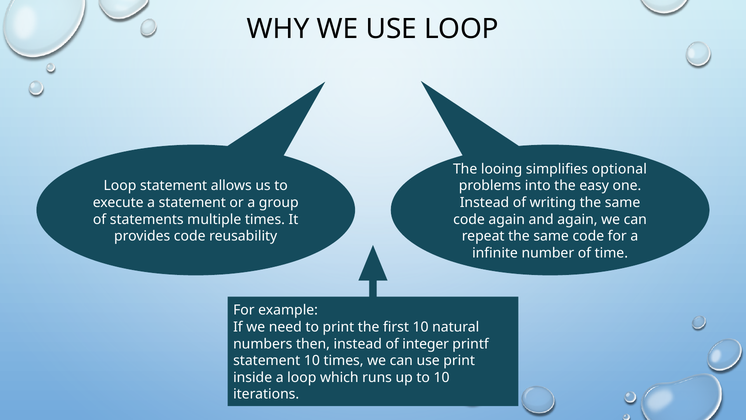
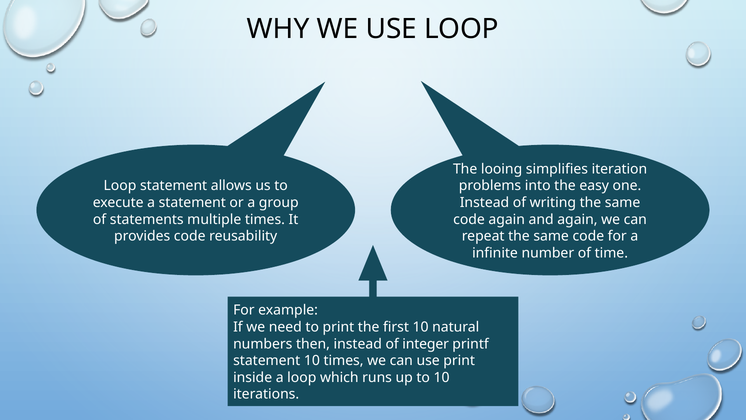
optional: optional -> iteration (619, 169)
